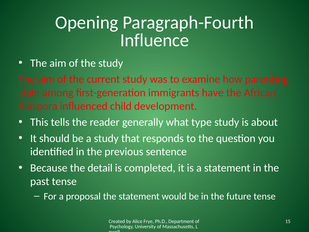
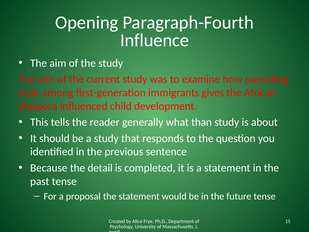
have: have -> gives (213, 93)
type: type -> than (202, 122)
